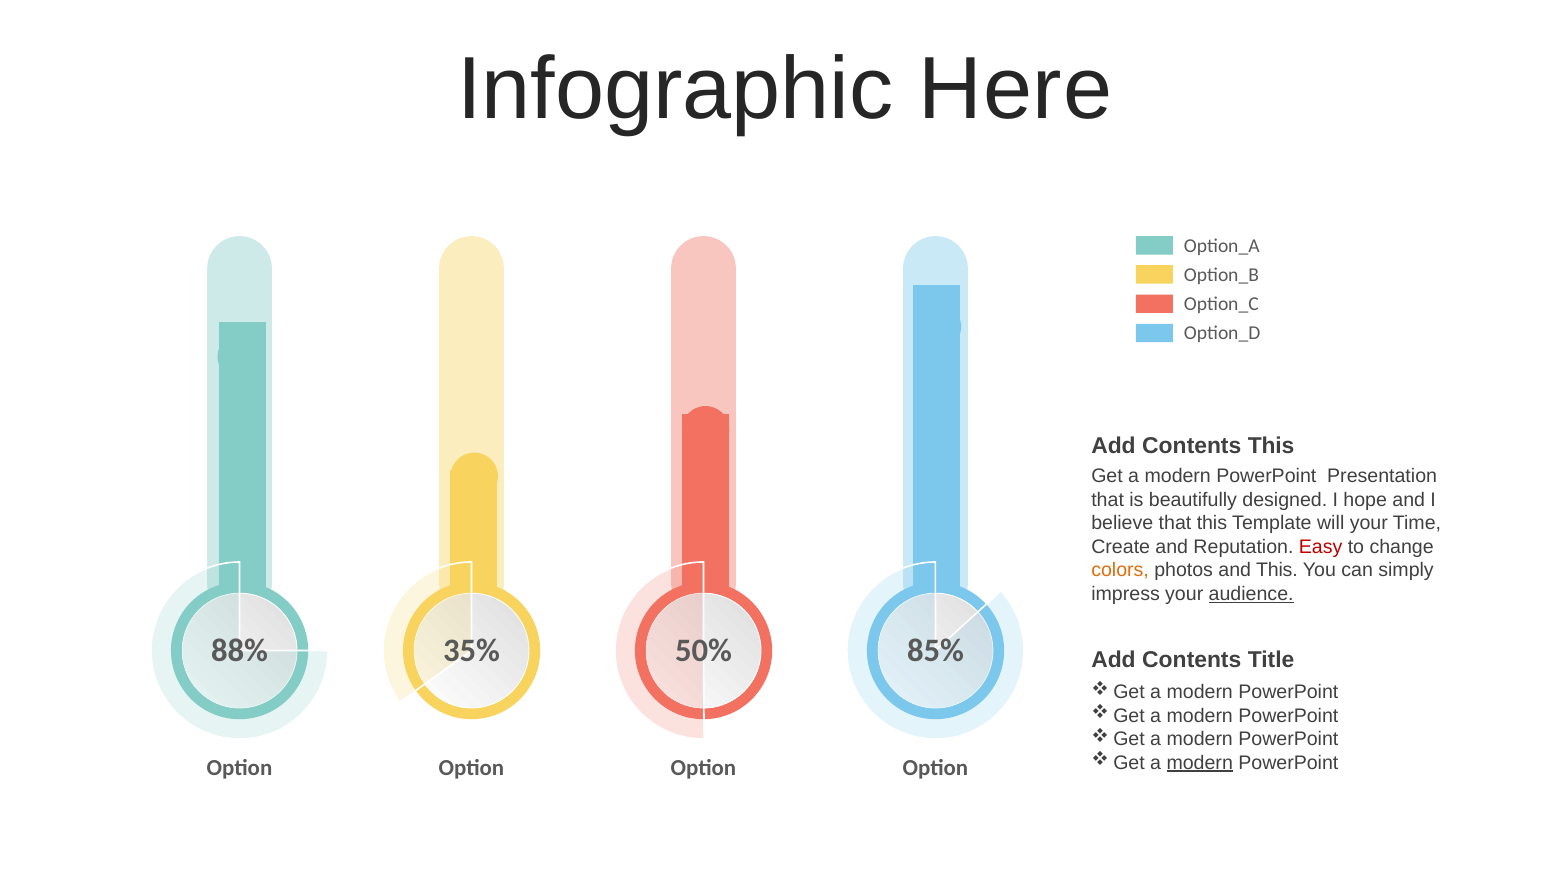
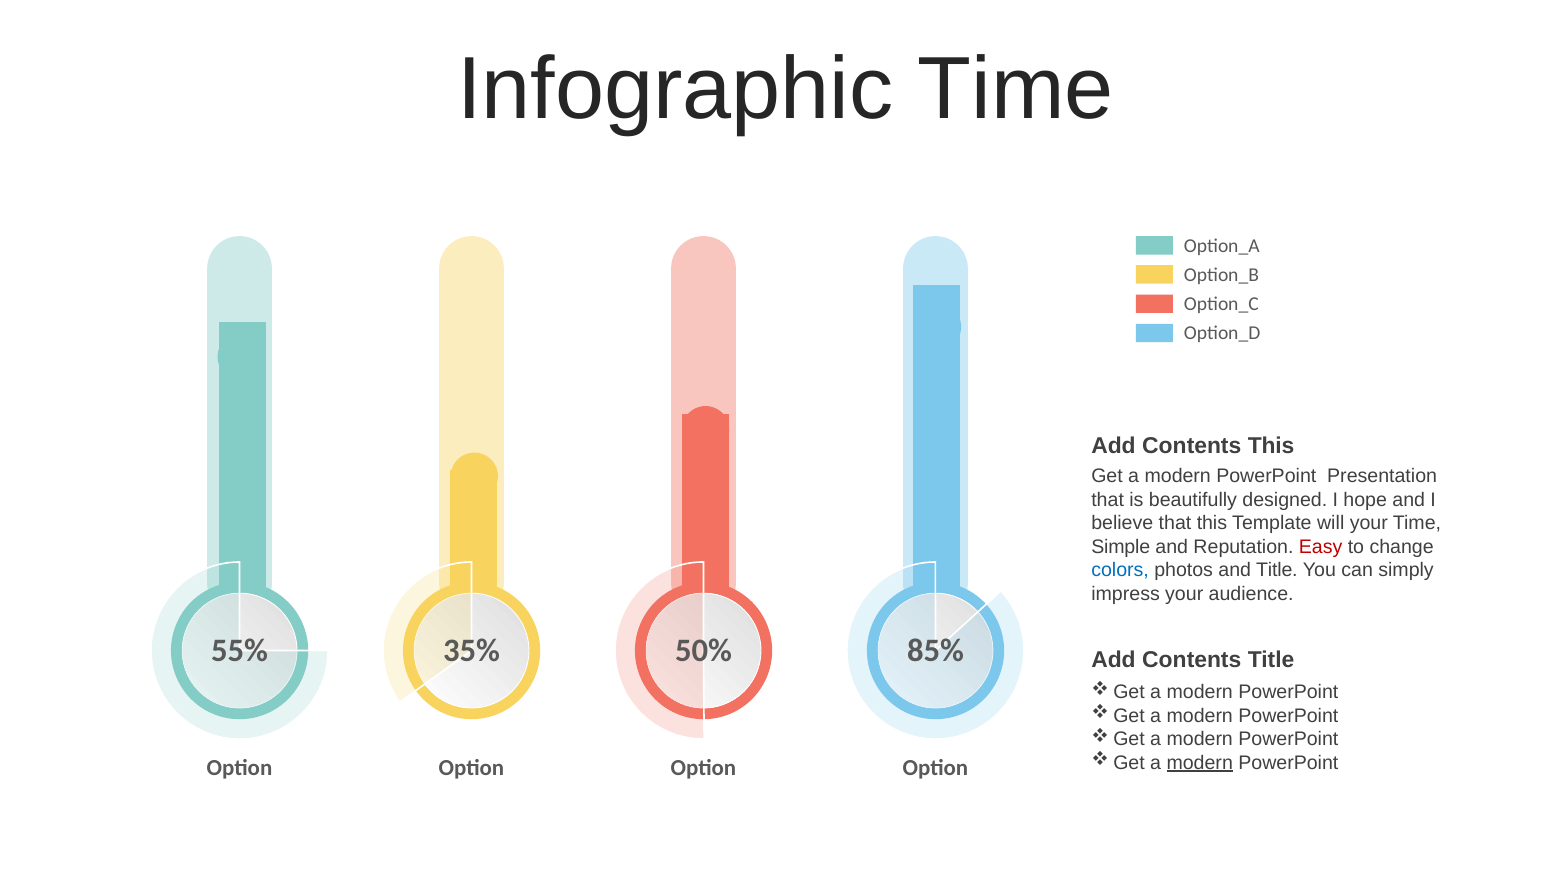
Infographic Here: Here -> Time (1016, 90)
Create: Create -> Simple (1121, 547)
colors colour: orange -> blue (1120, 570)
and This: This -> Title (1277, 570)
audience underline: present -> none (1251, 594)
88%: 88% -> 55% (240, 651)
